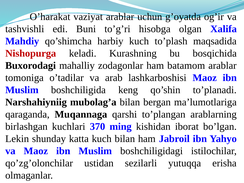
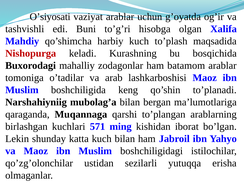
O’harakat: O’harakat -> O’siyosati (50, 17)
370: 370 -> 571 (98, 126)
